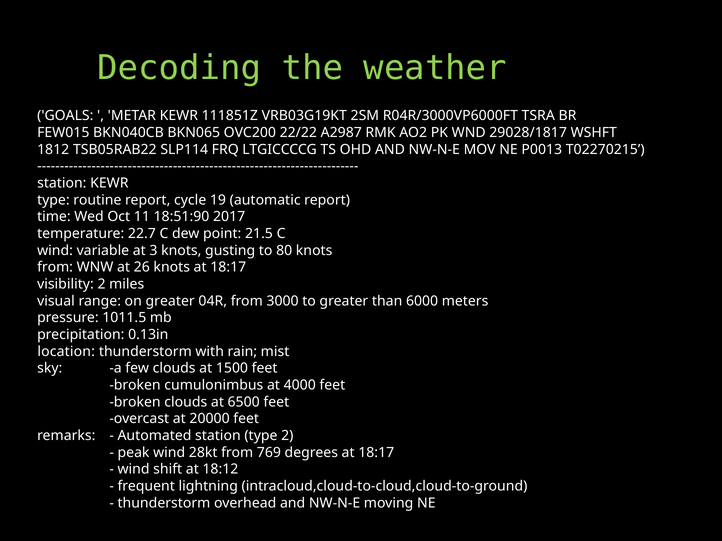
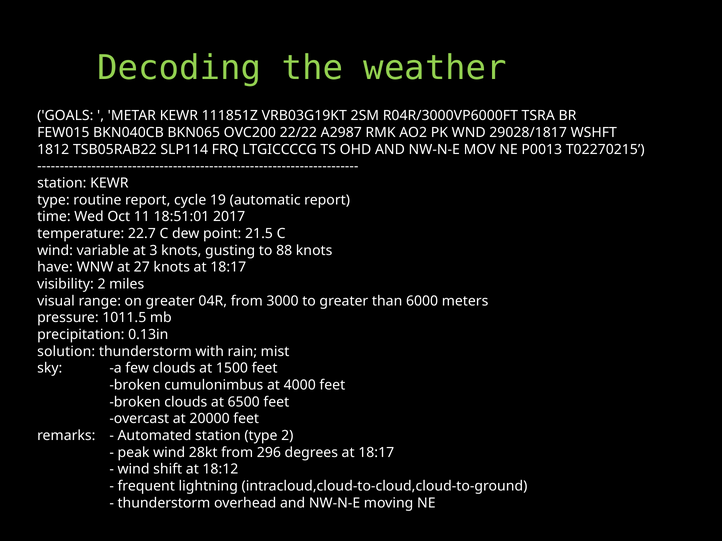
18:51:90: 18:51:90 -> 18:51:01 (181, 217)
80: 80 -> 88 (284, 251)
from: from -> have (55, 268)
26: 26 -> 27 (142, 268)
location: location -> solution (66, 352)
769: 769 -> 296 (269, 453)
